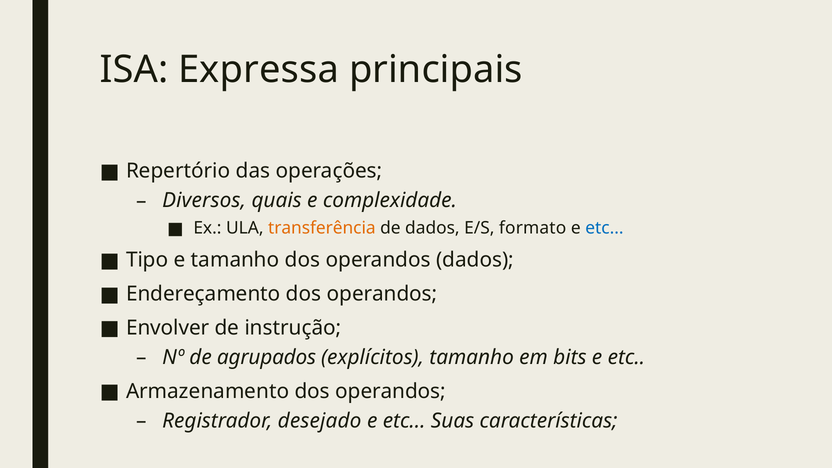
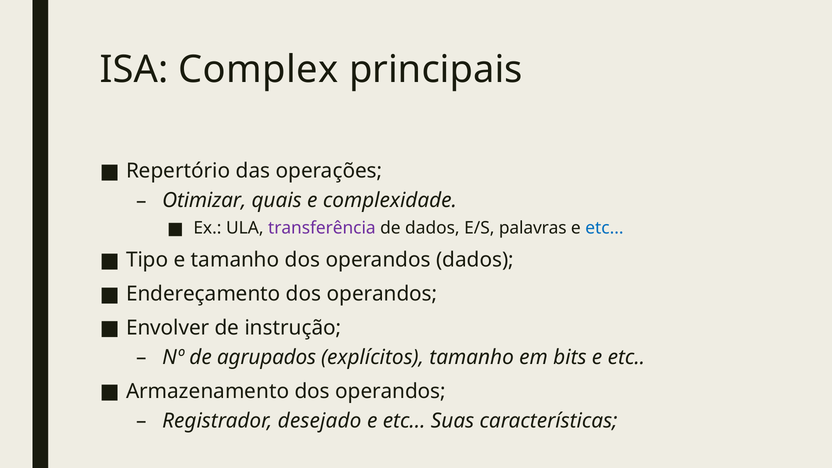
Expressa: Expressa -> Complex (258, 70)
Diversos: Diversos -> Otimizar (204, 201)
transferência colour: orange -> purple (322, 228)
formato: formato -> palavras (533, 228)
